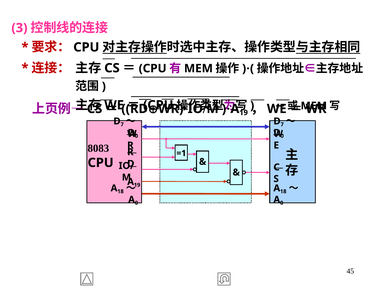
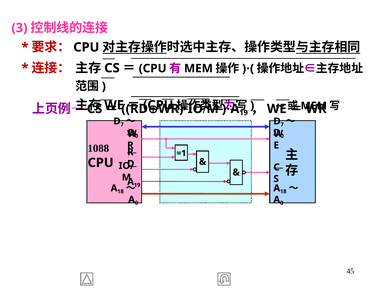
8083: 8083 -> 1088 (98, 149)
